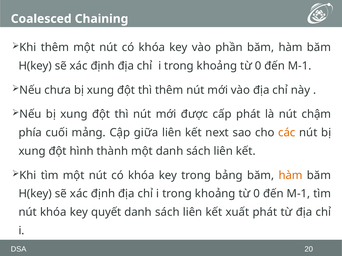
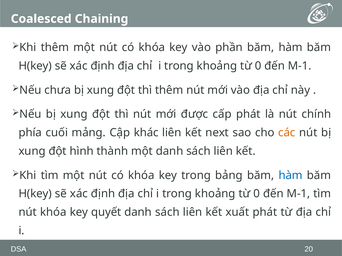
chậm: chậm -> chính (316, 114)
giữa: giữa -> khác (146, 133)
hàm colour: orange -> blue (291, 176)
